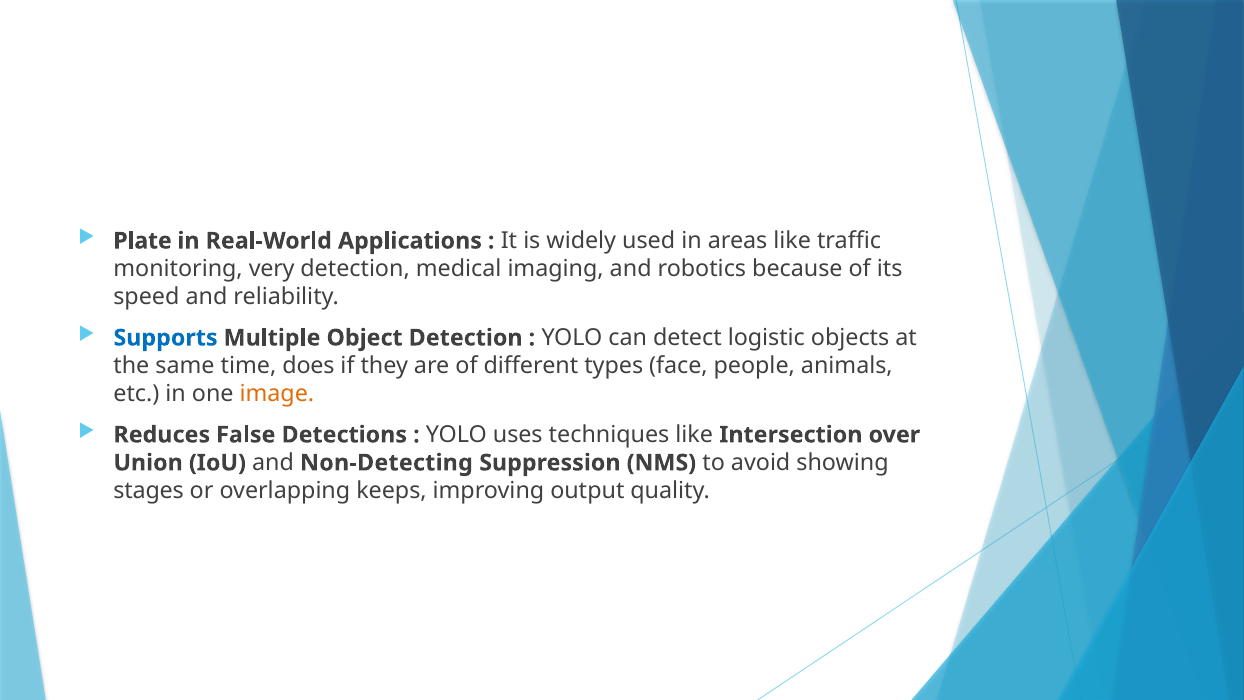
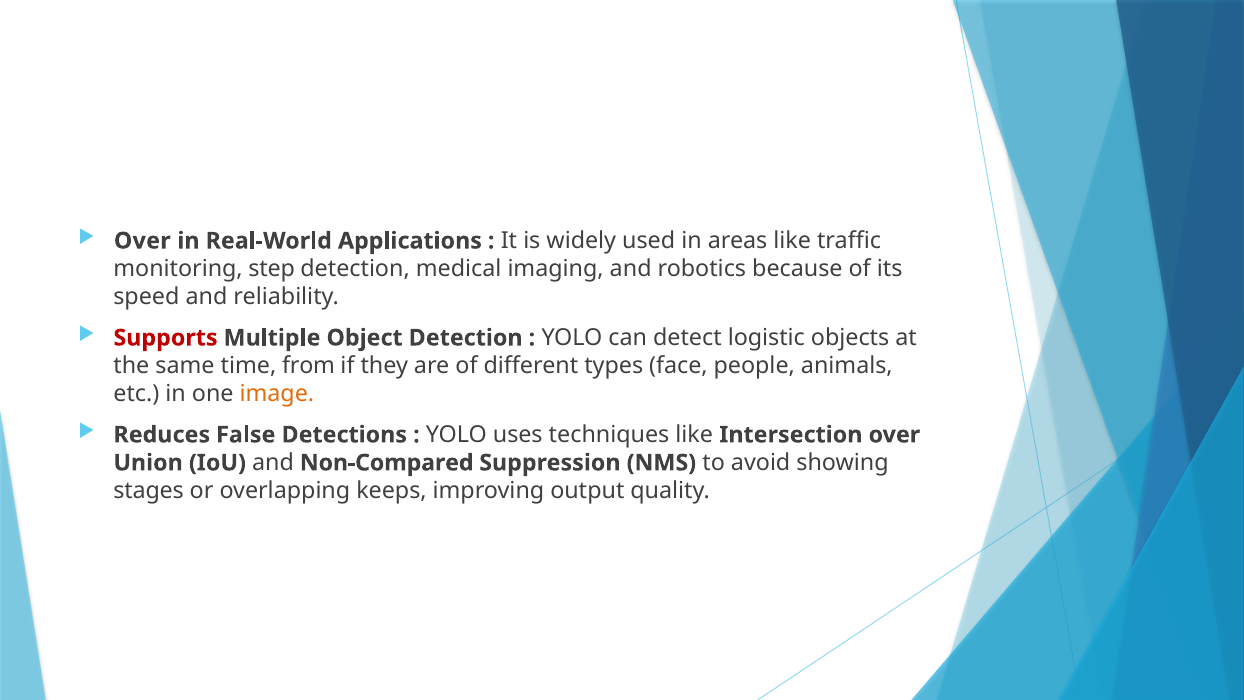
Plate: Plate -> Over (142, 241)
very: very -> step (272, 269)
Supports colour: blue -> red (166, 338)
does: does -> from (309, 366)
Non-Detecting: Non-Detecting -> Non-Compared (387, 463)
